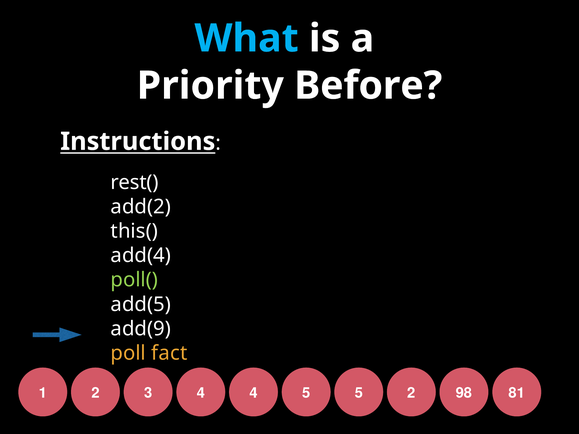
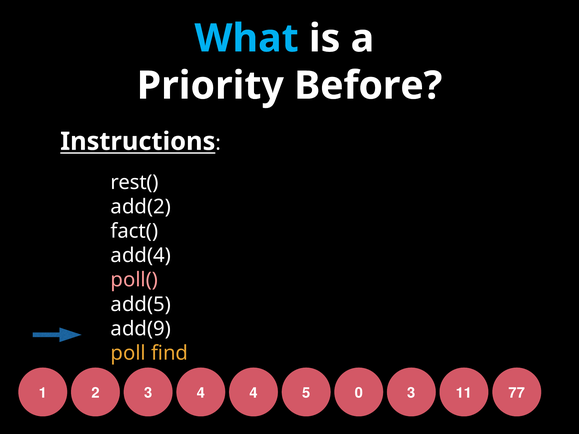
this(: this( -> fact( (134, 231)
poll( colour: light green -> pink (134, 280)
fact: fact -> find (170, 353)
4 5: 5 -> 0 (359, 393)
5 2: 2 -> 3 (411, 393)
98: 98 -> 11 (464, 393)
81: 81 -> 77 (517, 393)
